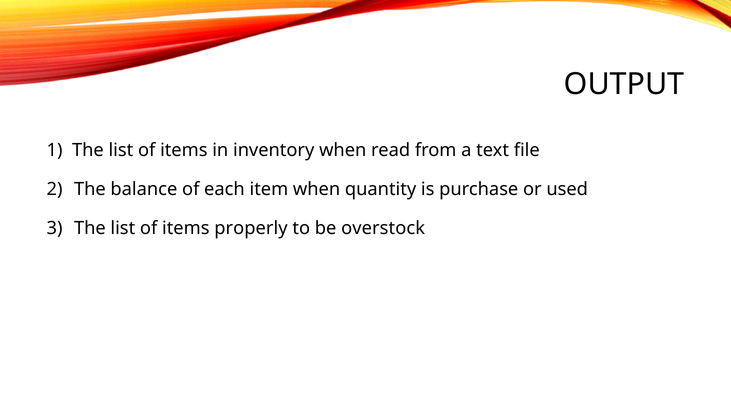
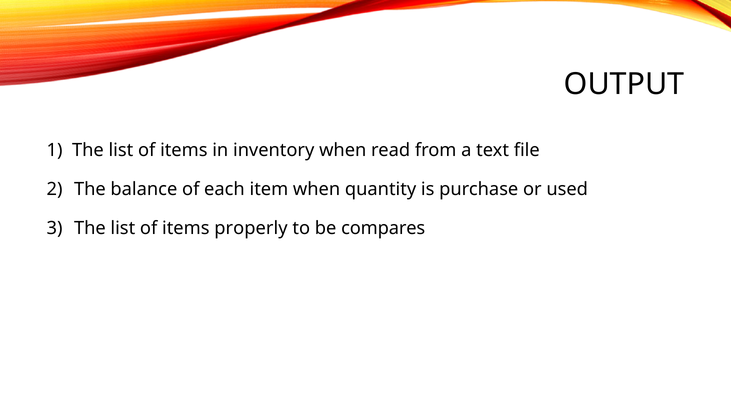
overstock: overstock -> compares (383, 228)
